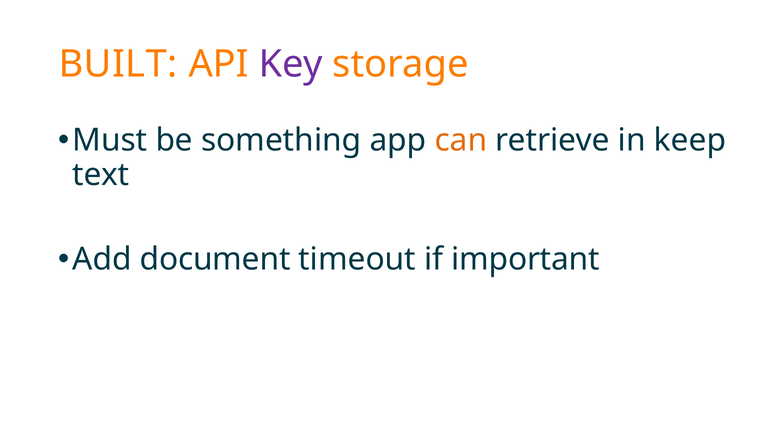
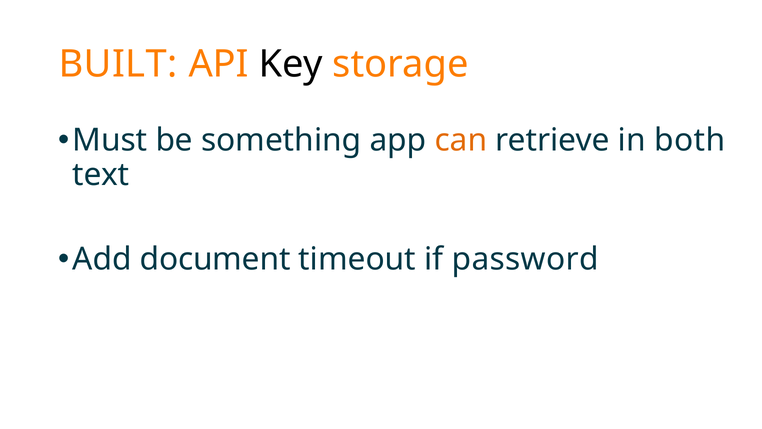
Key colour: purple -> black (291, 64)
keep: keep -> both (690, 140)
important: important -> password (525, 259)
